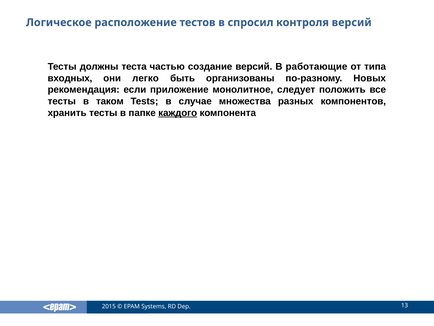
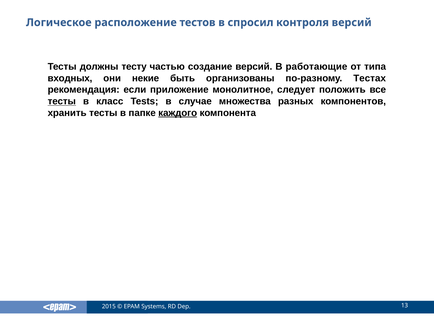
теста: теста -> тесту (134, 66)
легко: легко -> некие (146, 78)
Новых: Новых -> Тестах (370, 78)
тесты underline: none -> present (62, 101)
таком: таком -> класс (110, 101)
